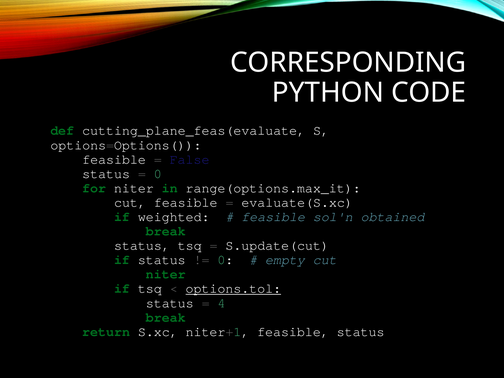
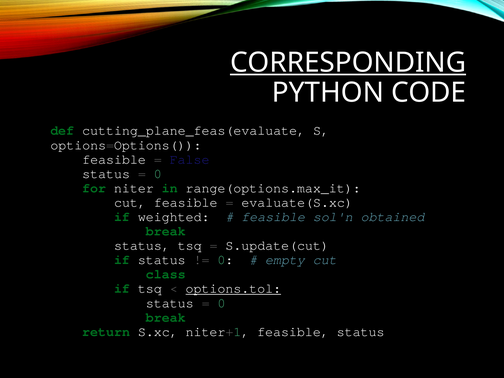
CORRESPONDING underline: none -> present (348, 62)
niter: niter -> class (166, 274)
4: 4 -> 0 (221, 303)
